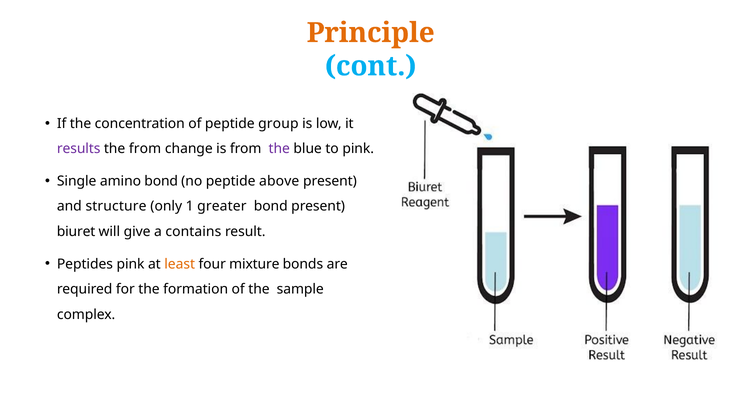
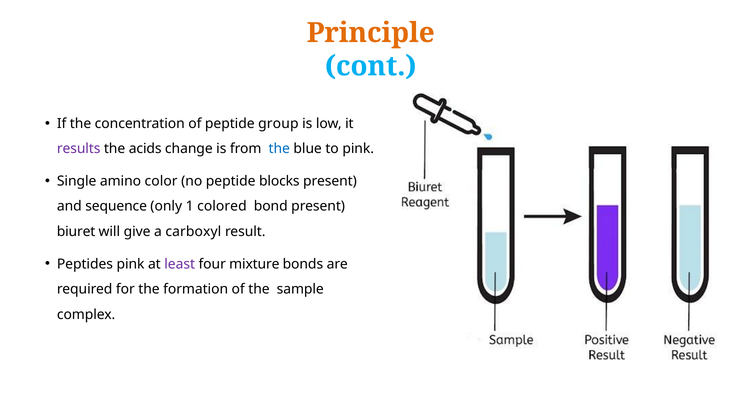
the from: from -> acids (145, 149)
the colour: purple -> blue (279, 149)
amino bond: bond -> color (161, 181)
above: above -> blocks (279, 181)
structure: structure -> sequence (116, 206)
greater: greater -> colored (222, 206)
contains: contains -> carboxyl (193, 231)
least colour: orange -> purple (180, 264)
